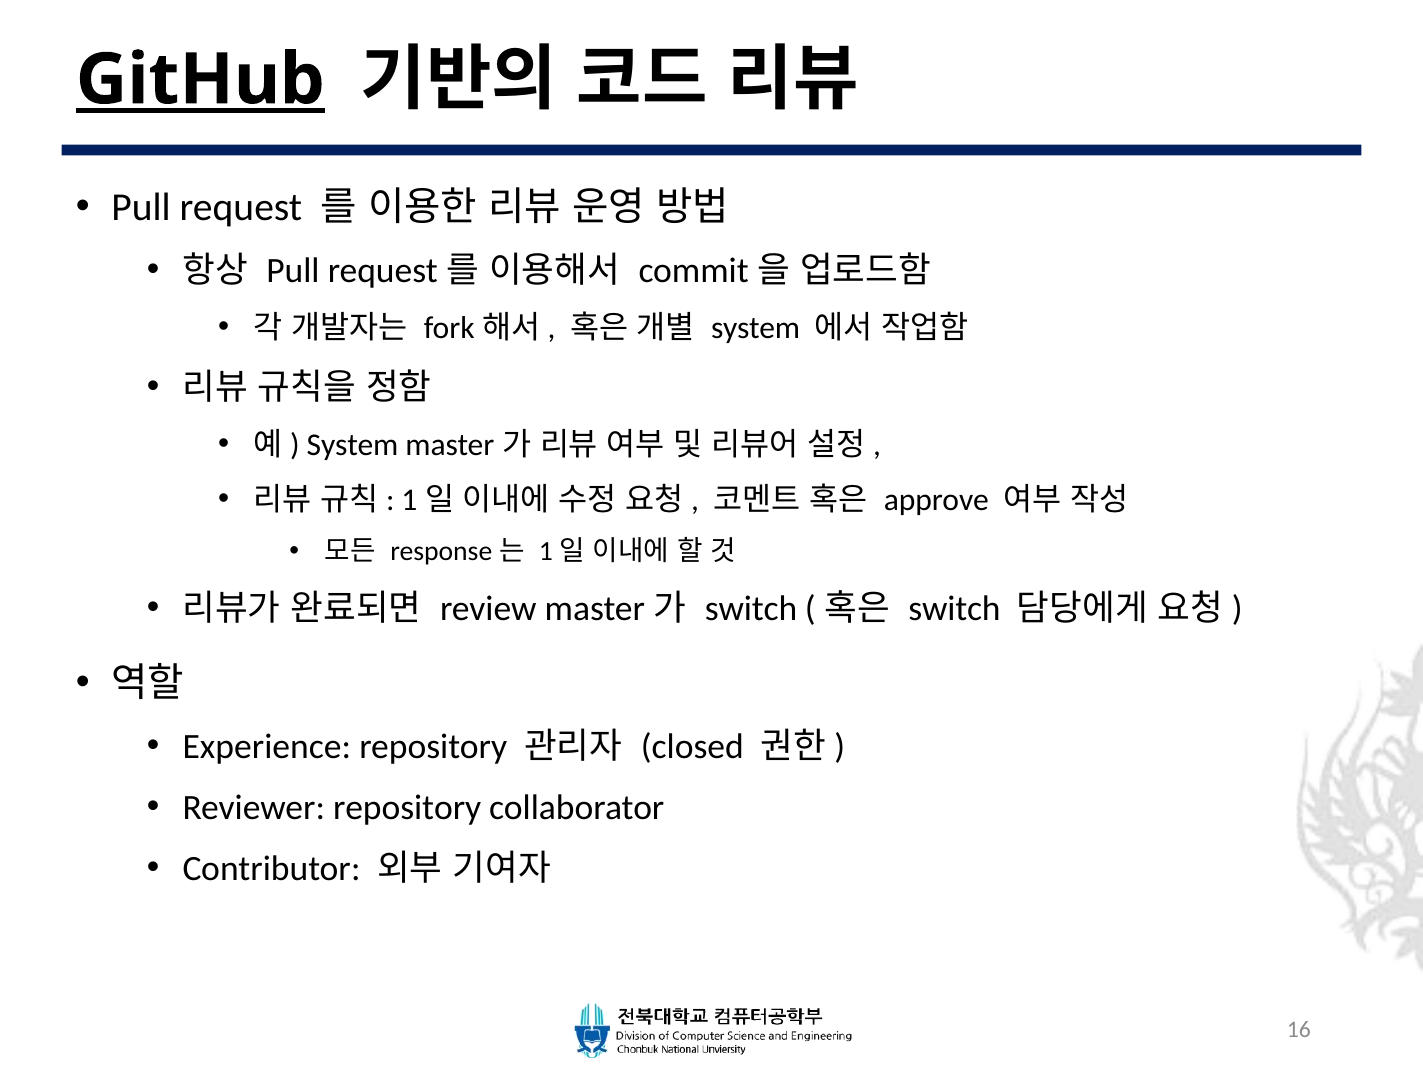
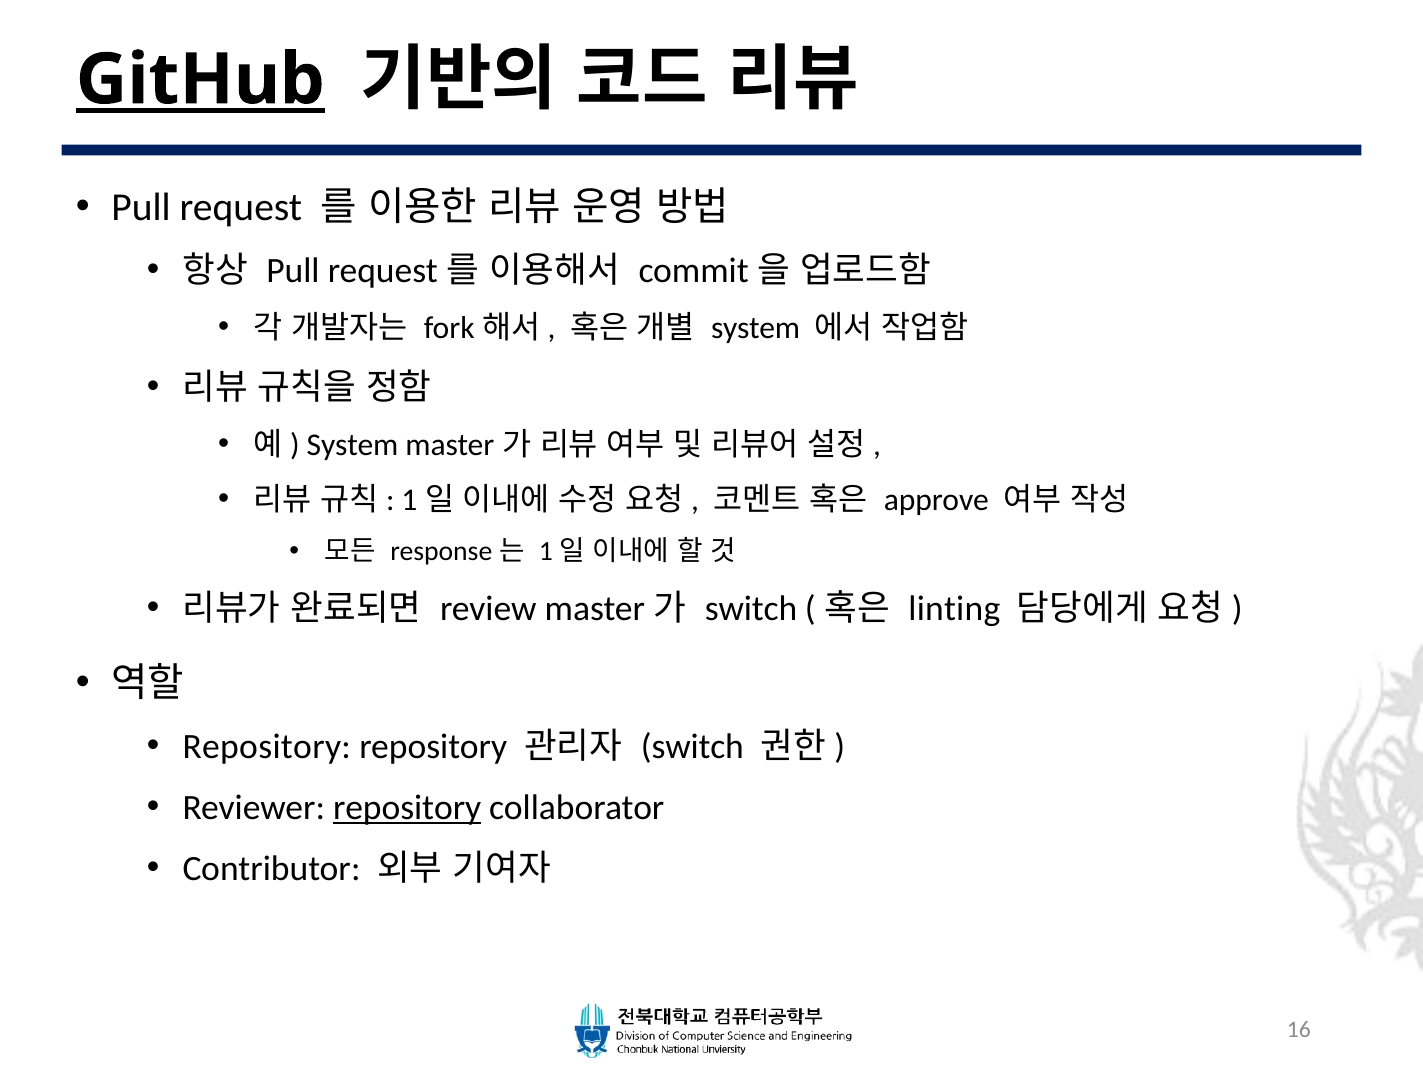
switch: switch -> linting (954, 609)
Experience: Experience -> Repository (267, 747)
closed: closed -> switch (692, 747)
repository underline: none -> present (407, 808)
